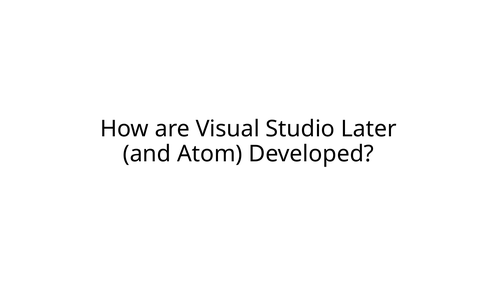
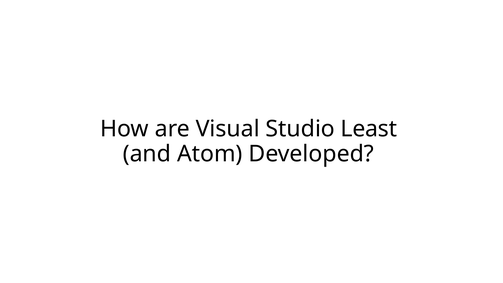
Later: Later -> Least (369, 129)
